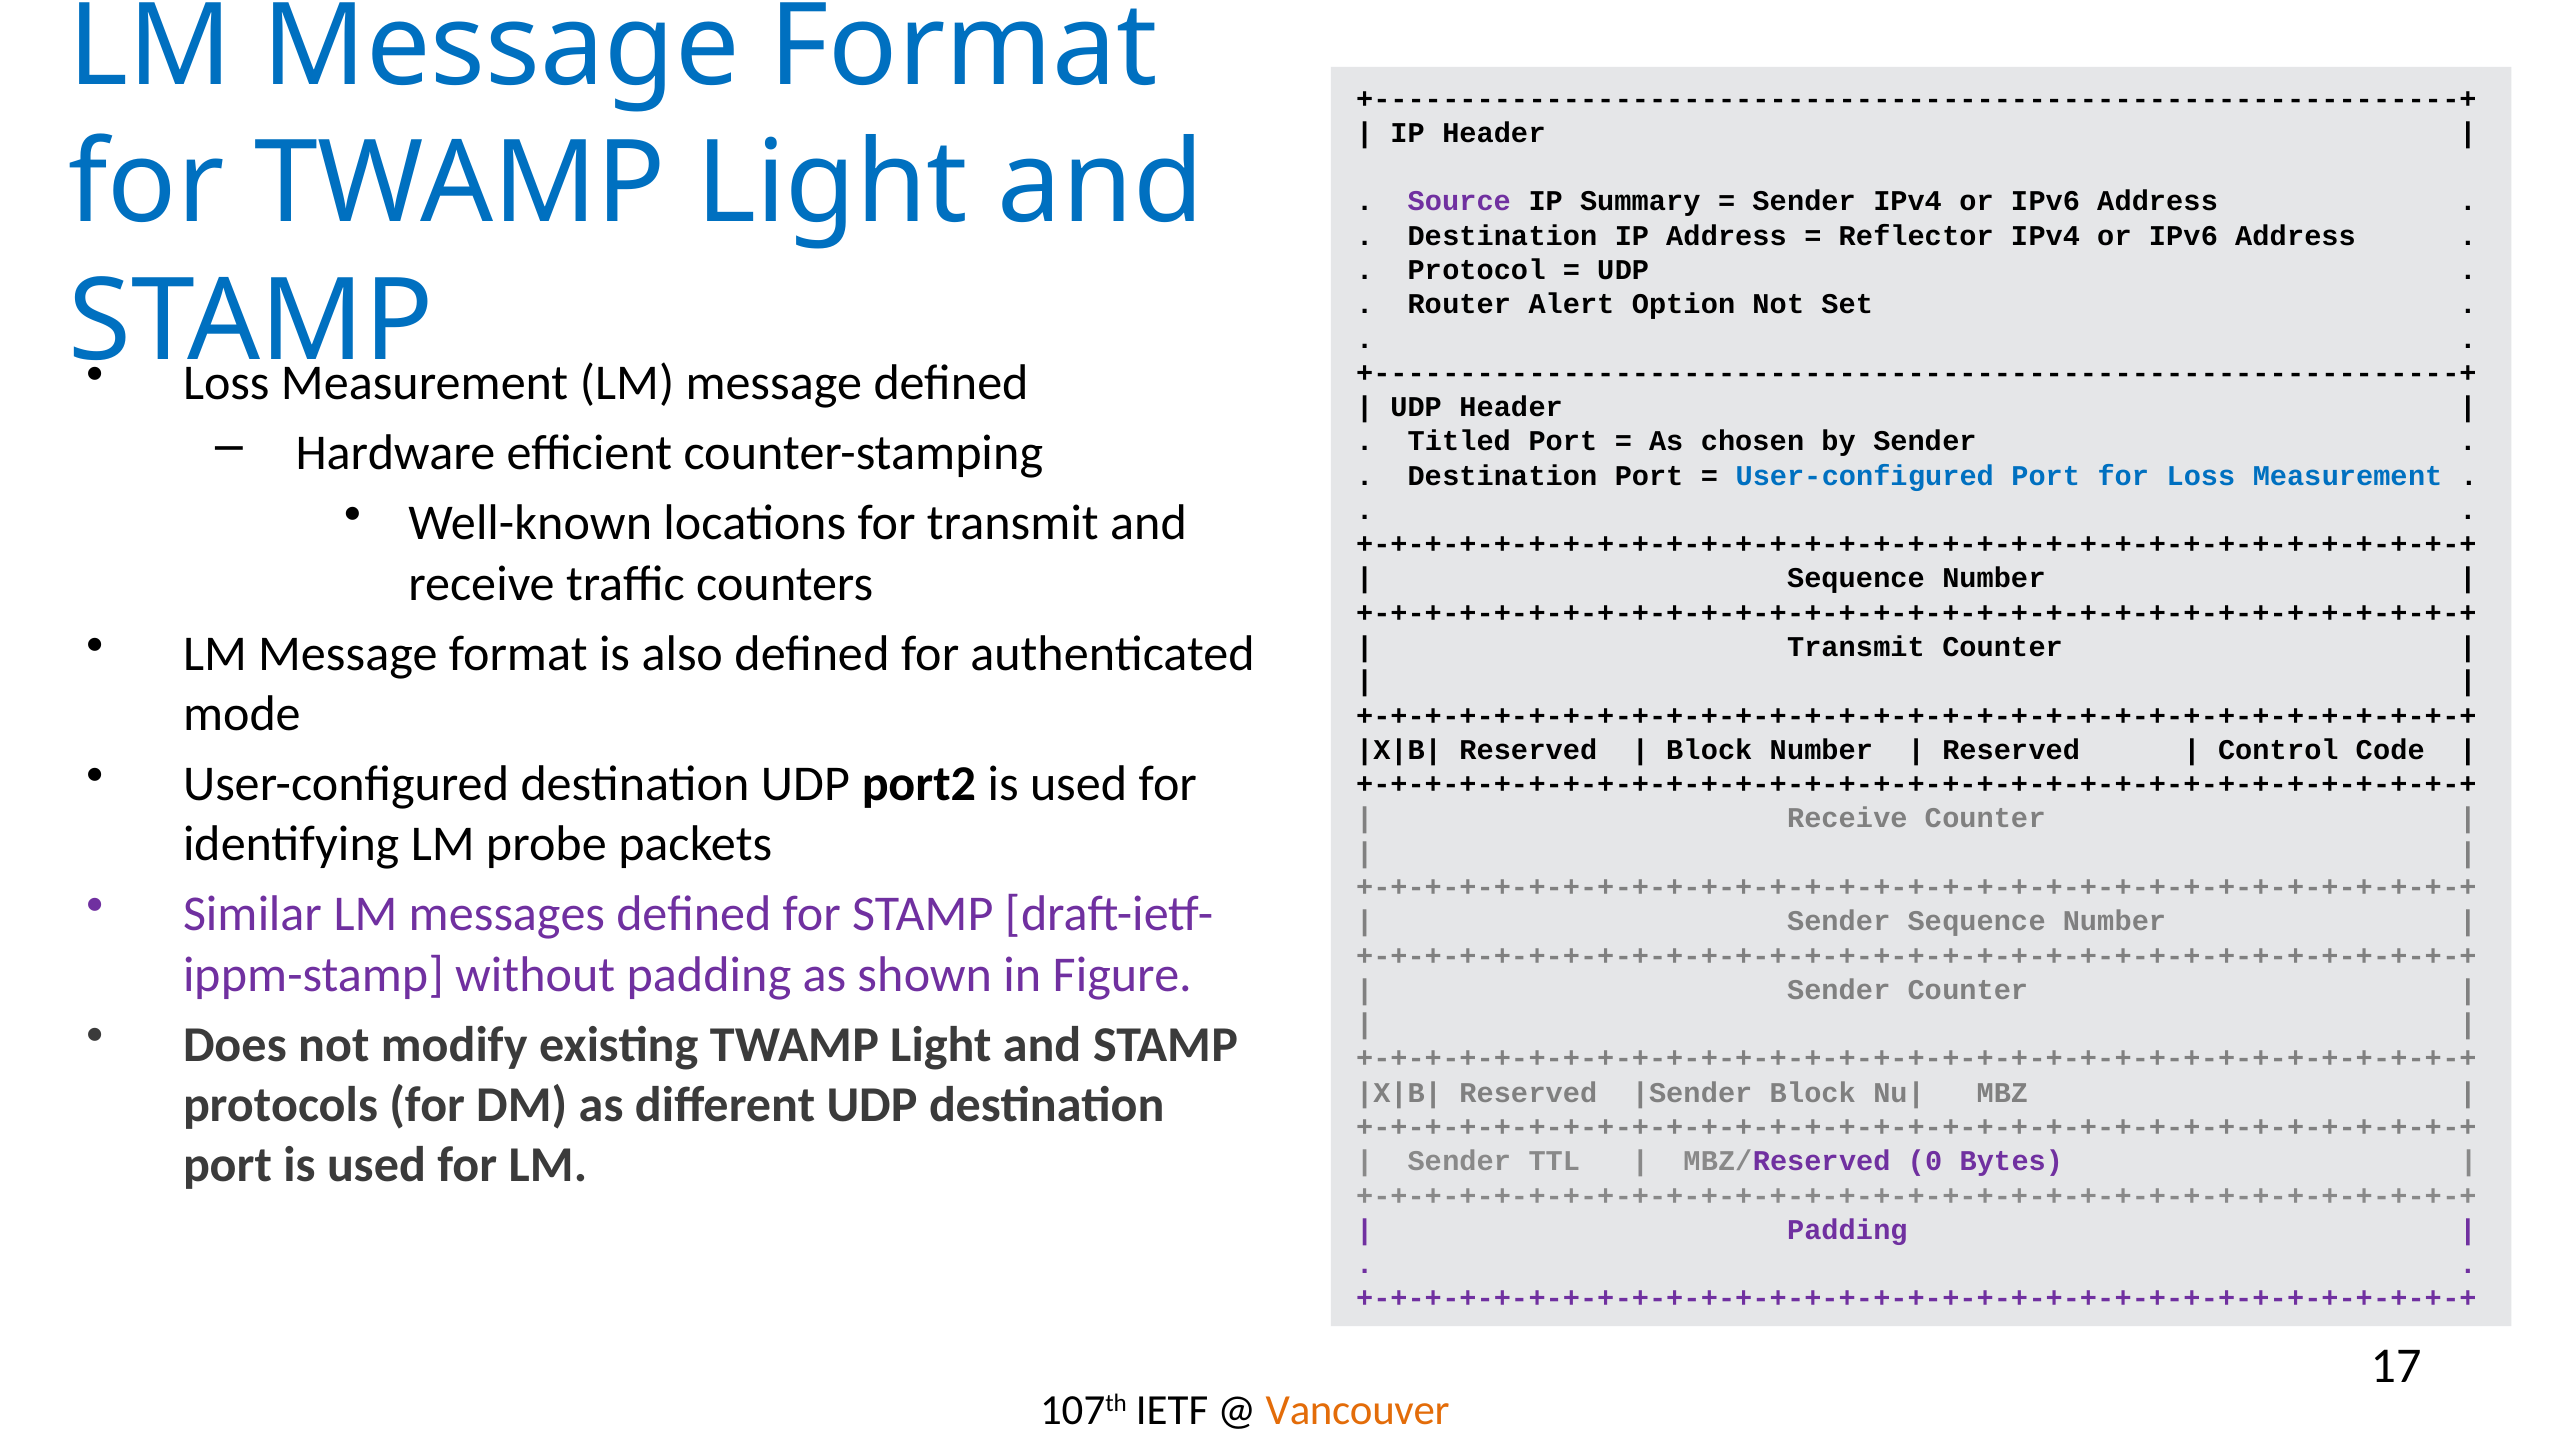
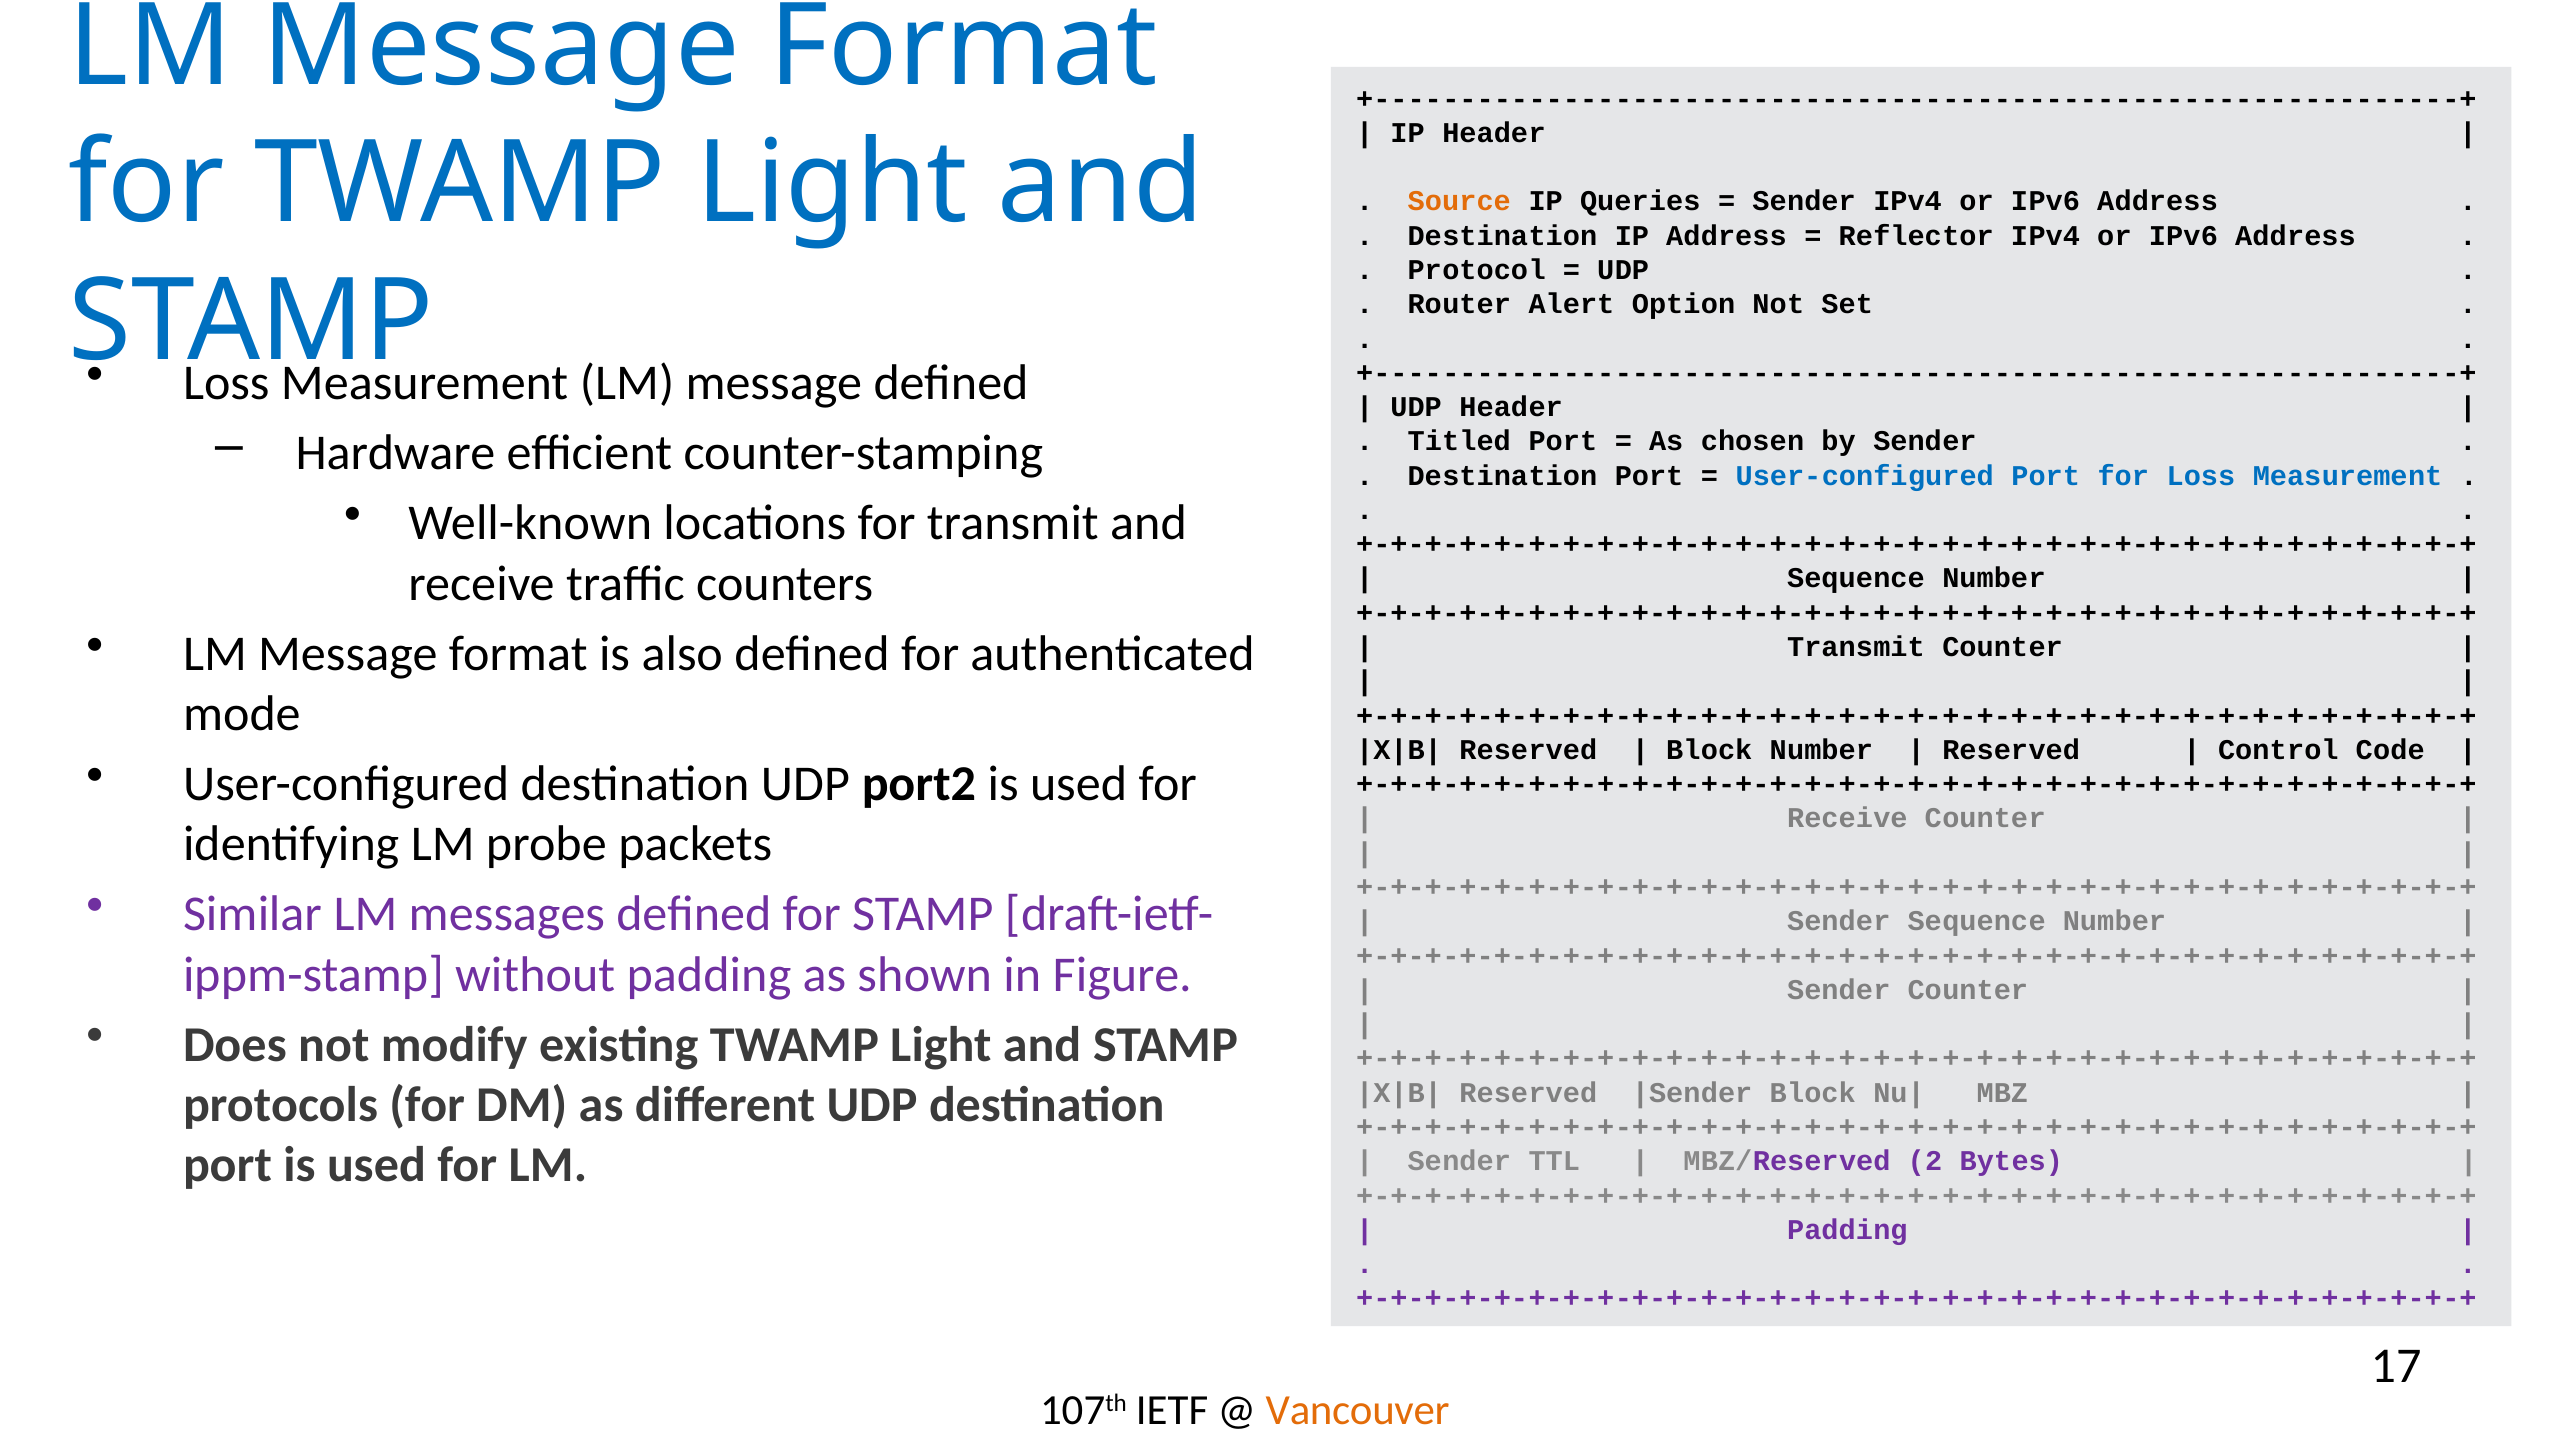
Source colour: purple -> orange (1459, 202)
Summary: Summary -> Queries (1640, 202)
0: 0 -> 2 (1925, 1161)
